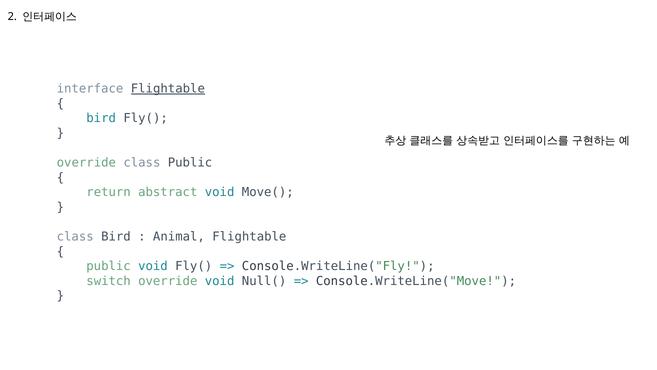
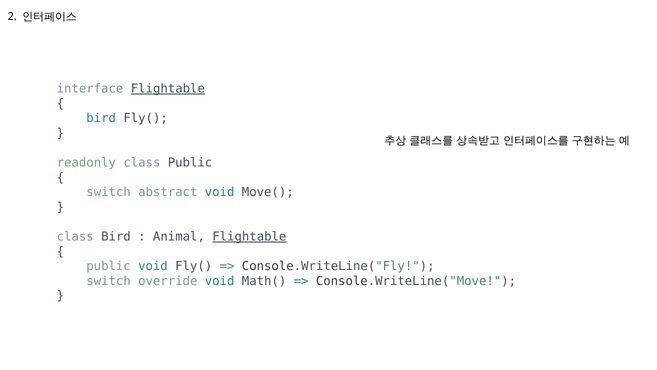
override: override -> readonly (86, 162)
return: return -> switch (109, 192)
Flightable underline: none -> present (249, 236)
Null(: Null( -> Math( (264, 281)
